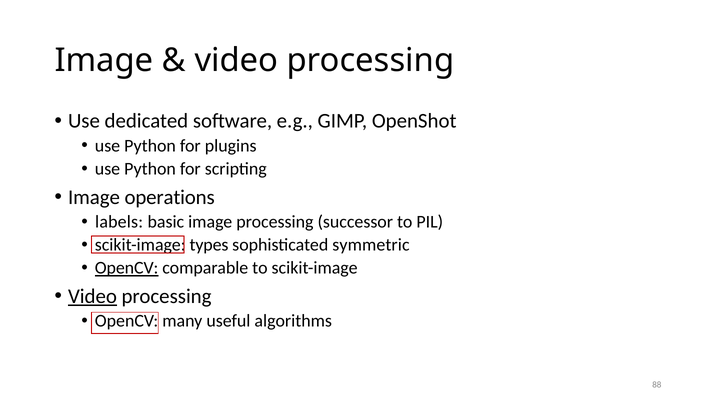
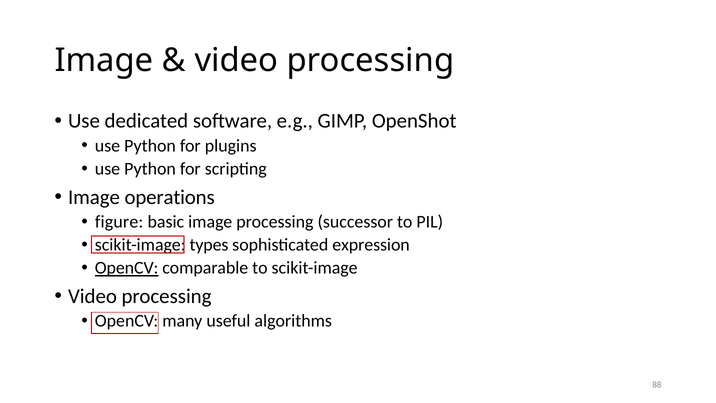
labels: labels -> figure (119, 222)
symmetric: symmetric -> expression (371, 245)
Video underline: present -> none (92, 296)
